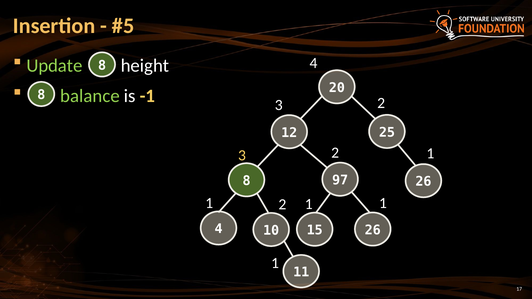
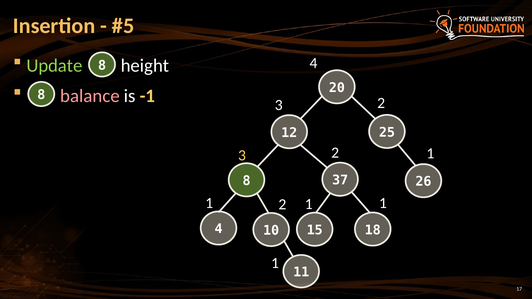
balance colour: light green -> pink (90, 96)
97: 97 -> 37 (340, 180)
15 26: 26 -> 18 (373, 230)
